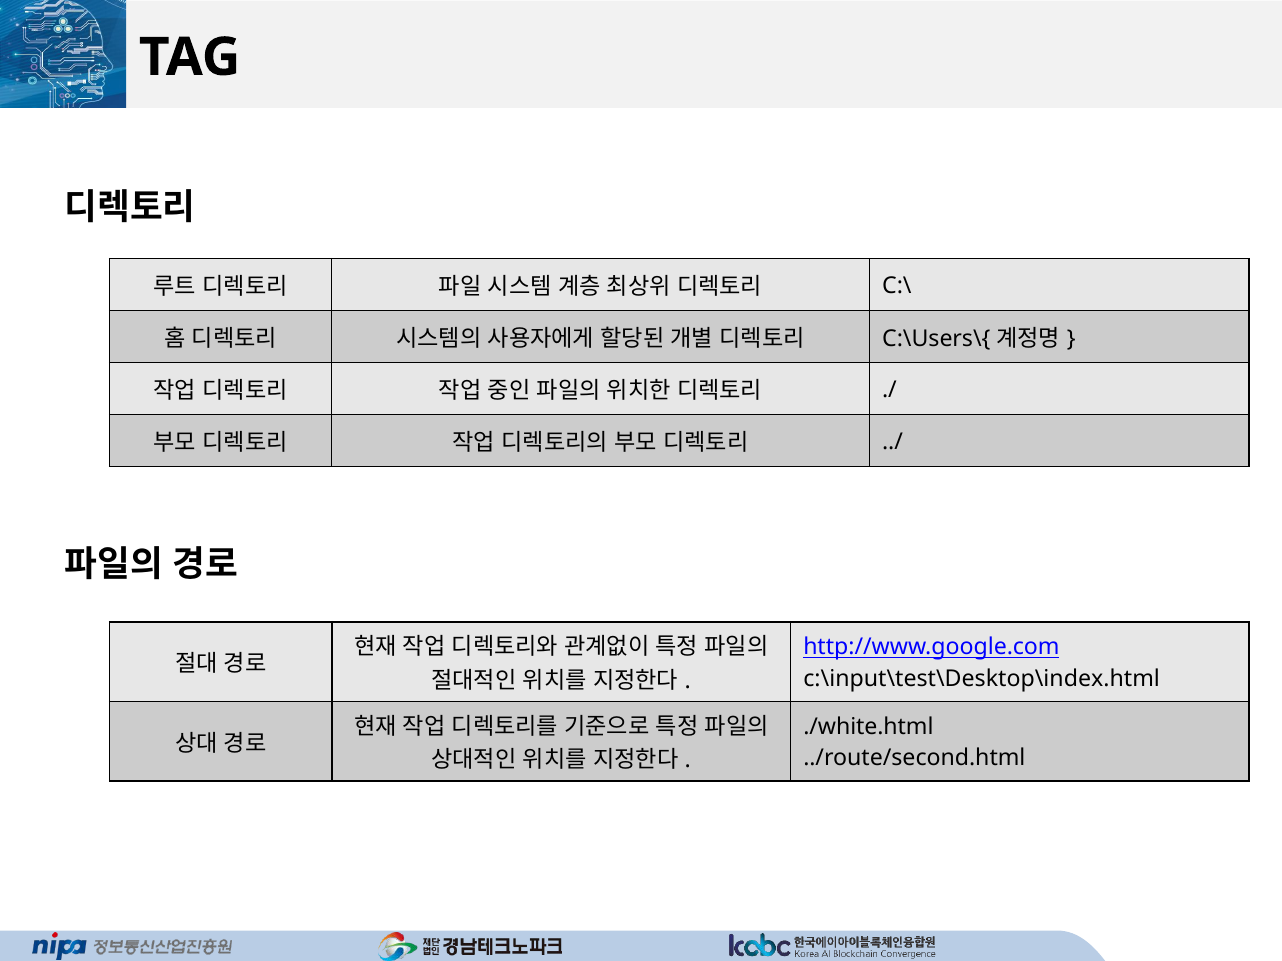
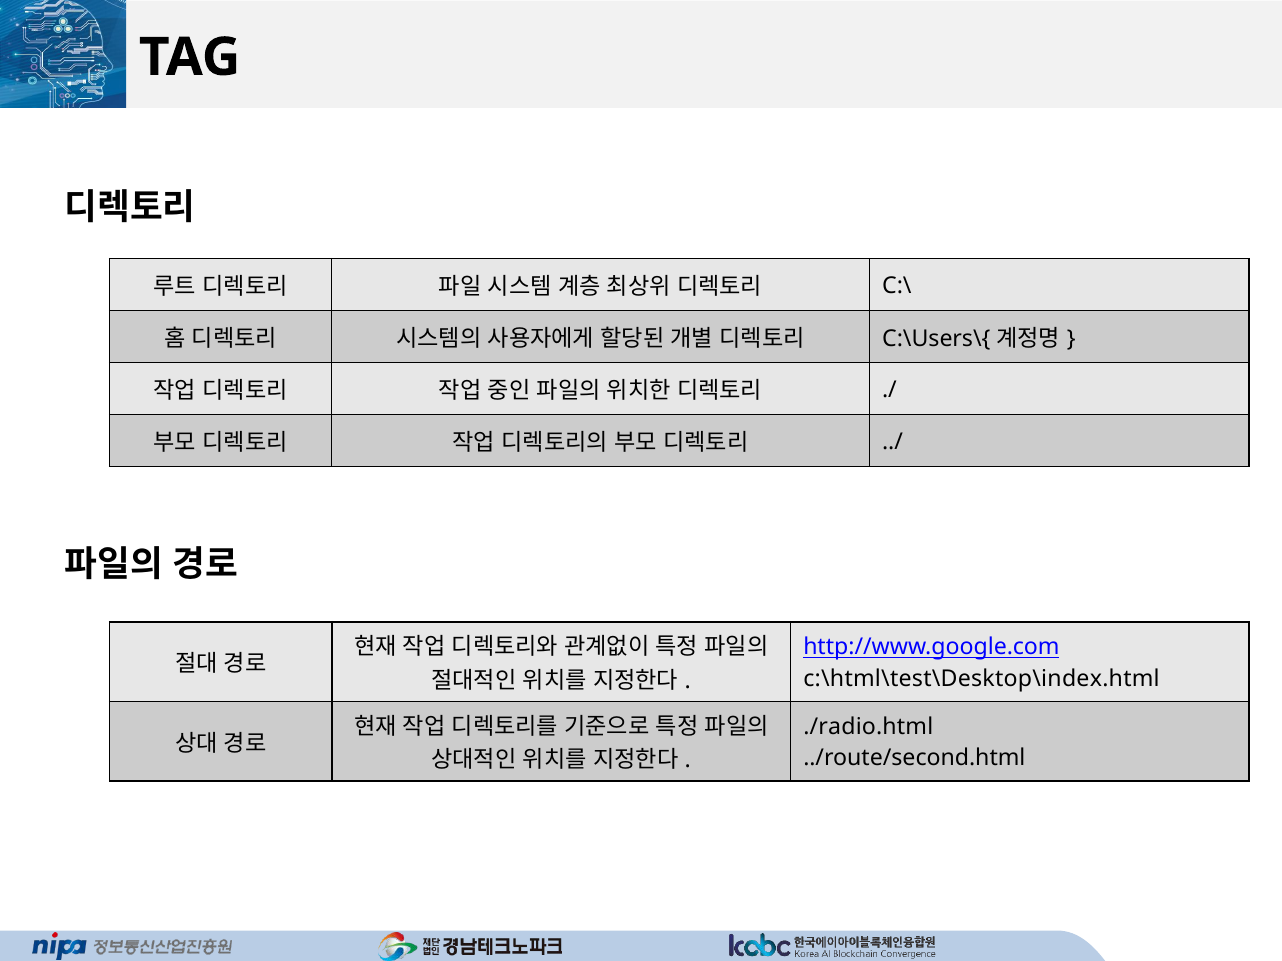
c:\input\test\Desktop\index.html: c:\input\test\Desktop\index.html -> c:\html\test\Desktop\index.html (982, 679)
./white.html: ./white.html -> ./radio.html (868, 727)
